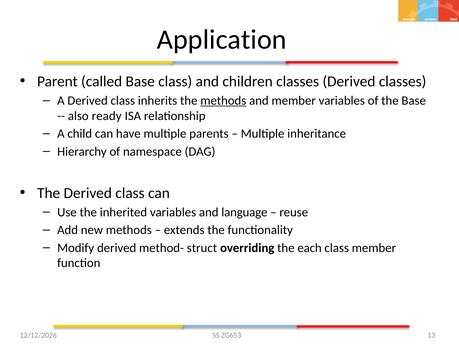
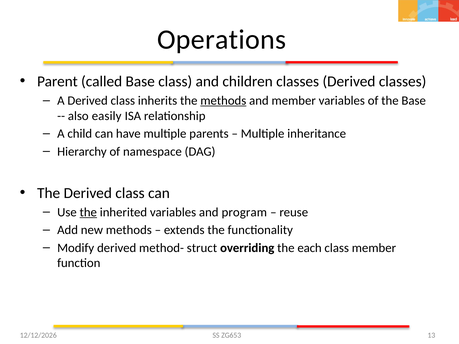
Application: Application -> Operations (222, 40)
ready: ready -> easily (107, 116)
the underline: none -> present (88, 212)
language: language -> program (244, 212)
